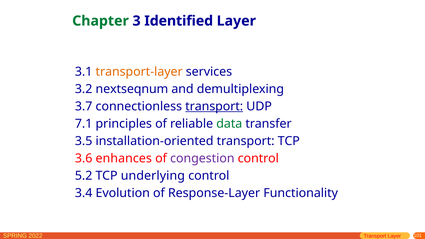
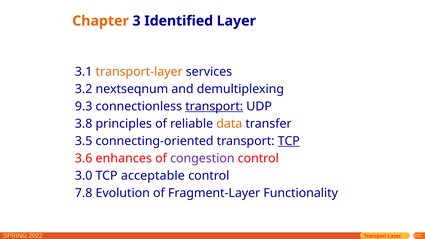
Chapter colour: green -> orange (101, 21)
3.7: 3.7 -> 9.3 (84, 106)
7.1: 7.1 -> 3.8 (84, 124)
data colour: green -> orange (229, 124)
installation-oriented: installation-oriented -> connecting-oriented (155, 141)
TCP underline: none -> present (289, 141)
5.2: 5.2 -> 3.0 (84, 176)
underlying: underlying -> acceptable (153, 176)
3.4: 3.4 -> 7.8 (84, 193)
Response-Layer: Response-Layer -> Fragment-Layer (214, 193)
